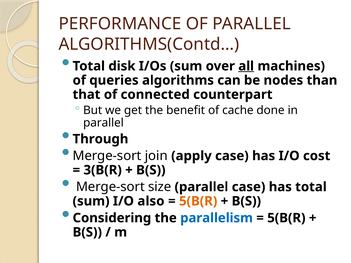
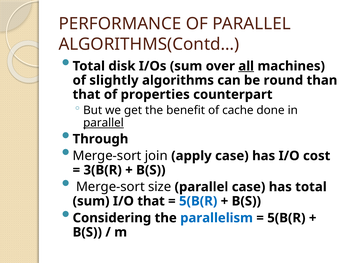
queries: queries -> slightly (114, 80)
nodes: nodes -> round (283, 80)
connected: connected -> properties (155, 95)
parallel underline: none -> present (103, 123)
I/O also: also -> that (151, 201)
5(B(R colour: orange -> blue (198, 201)
